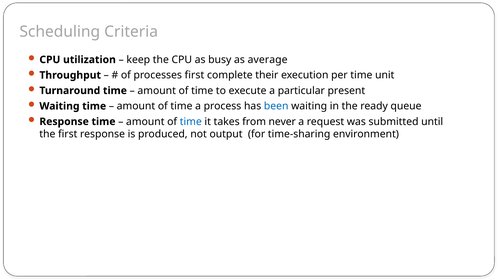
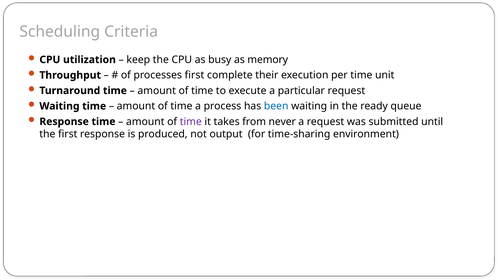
average: average -> memory (268, 60)
particular present: present -> request (346, 91)
time colour: blue -> purple (191, 122)
